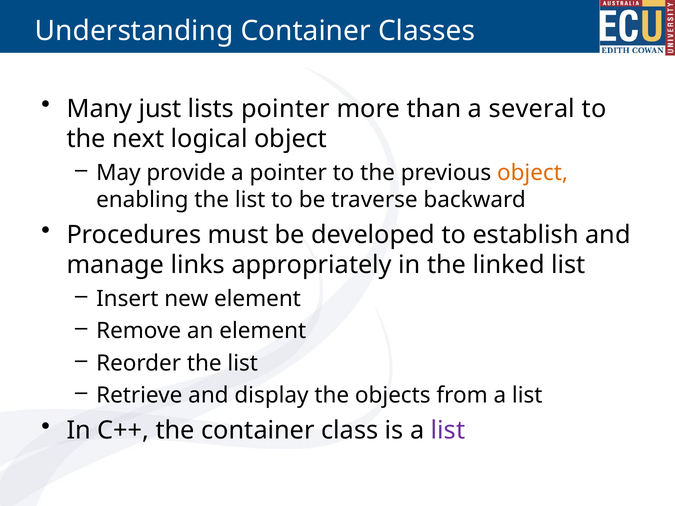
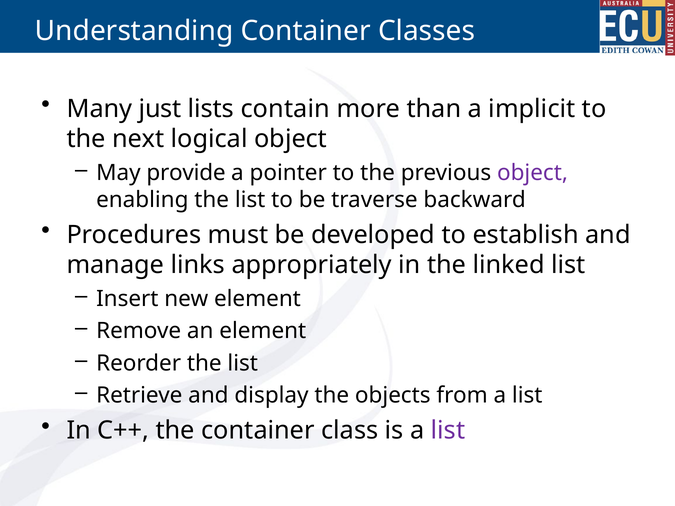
lists pointer: pointer -> contain (285, 109)
several: several -> implicit (532, 109)
object colour: orange -> purple (532, 173)
